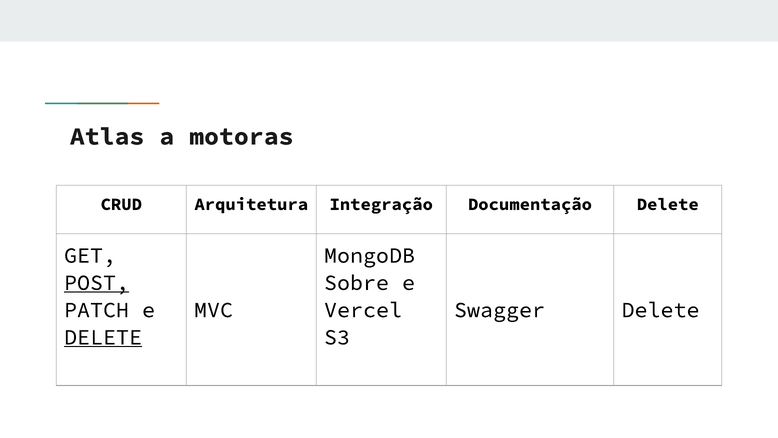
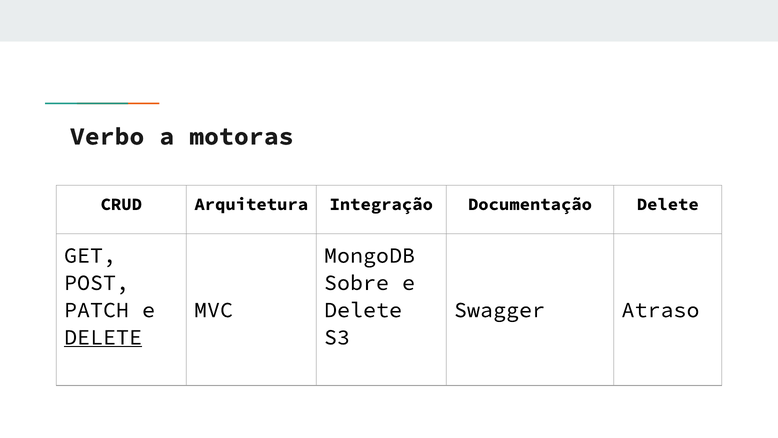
Atlas: Atlas -> Verbo (107, 136)
POST underline: present -> none (96, 283)
Vercel: Vercel -> Delete (363, 310)
Swagger Delete: Delete -> Atraso (660, 310)
